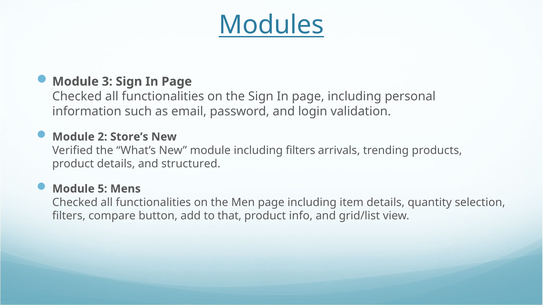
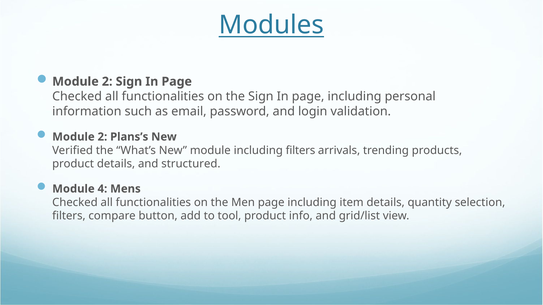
3: 3 -> 2 (107, 82)
Store’s: Store’s -> Plans’s (129, 137)
5: 5 -> 4 (102, 189)
that: that -> tool (229, 216)
